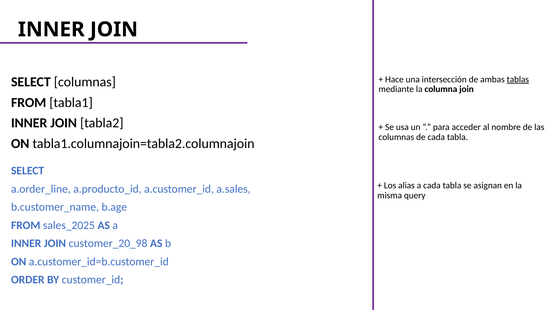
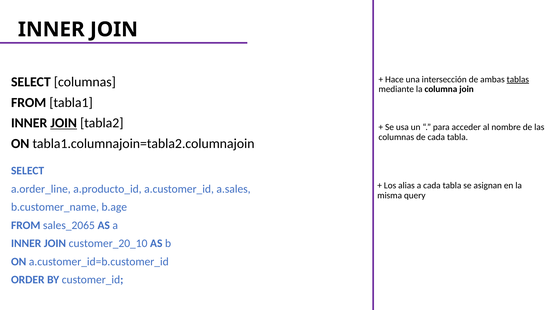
JOIN underline: none -> present (64, 123)
sales_2025: sales_2025 -> sales_2065 (69, 225)
customer_20_98: customer_20_98 -> customer_20_10 (108, 243)
